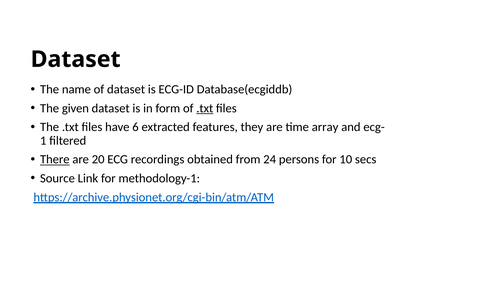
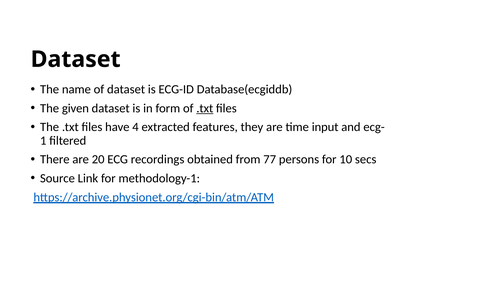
6: 6 -> 4 (136, 127)
array: array -> input (325, 127)
There underline: present -> none (55, 160)
24: 24 -> 77 (270, 160)
